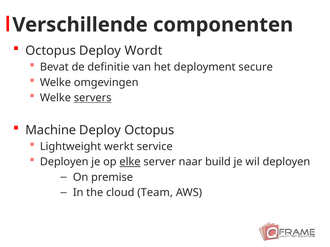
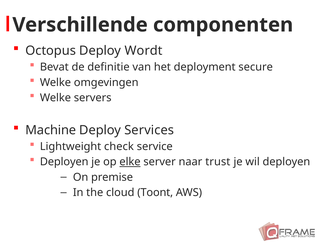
servers underline: present -> none (93, 98)
Deploy Octopus: Octopus -> Services (149, 130)
werkt: werkt -> check (119, 147)
build: build -> trust (218, 162)
Team: Team -> Toont (155, 193)
